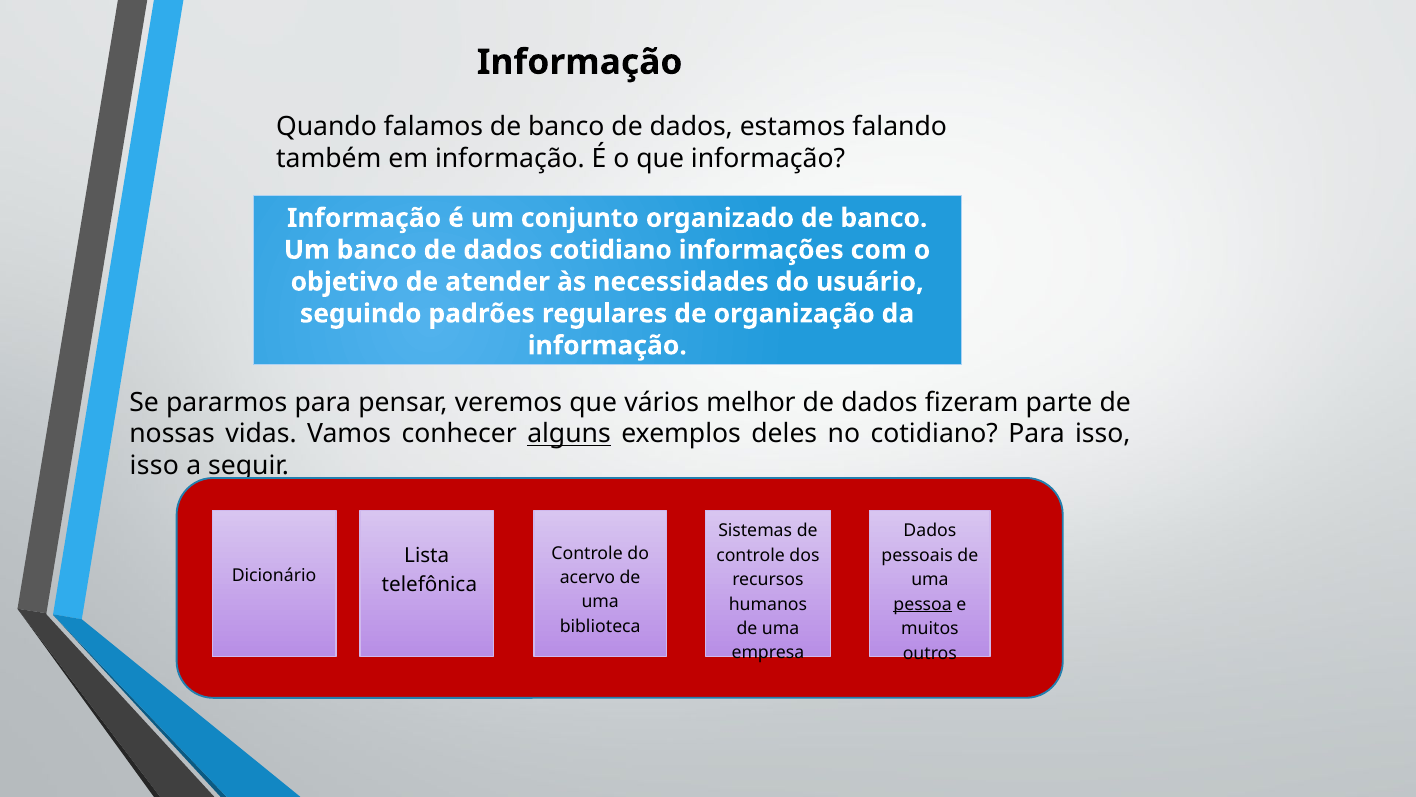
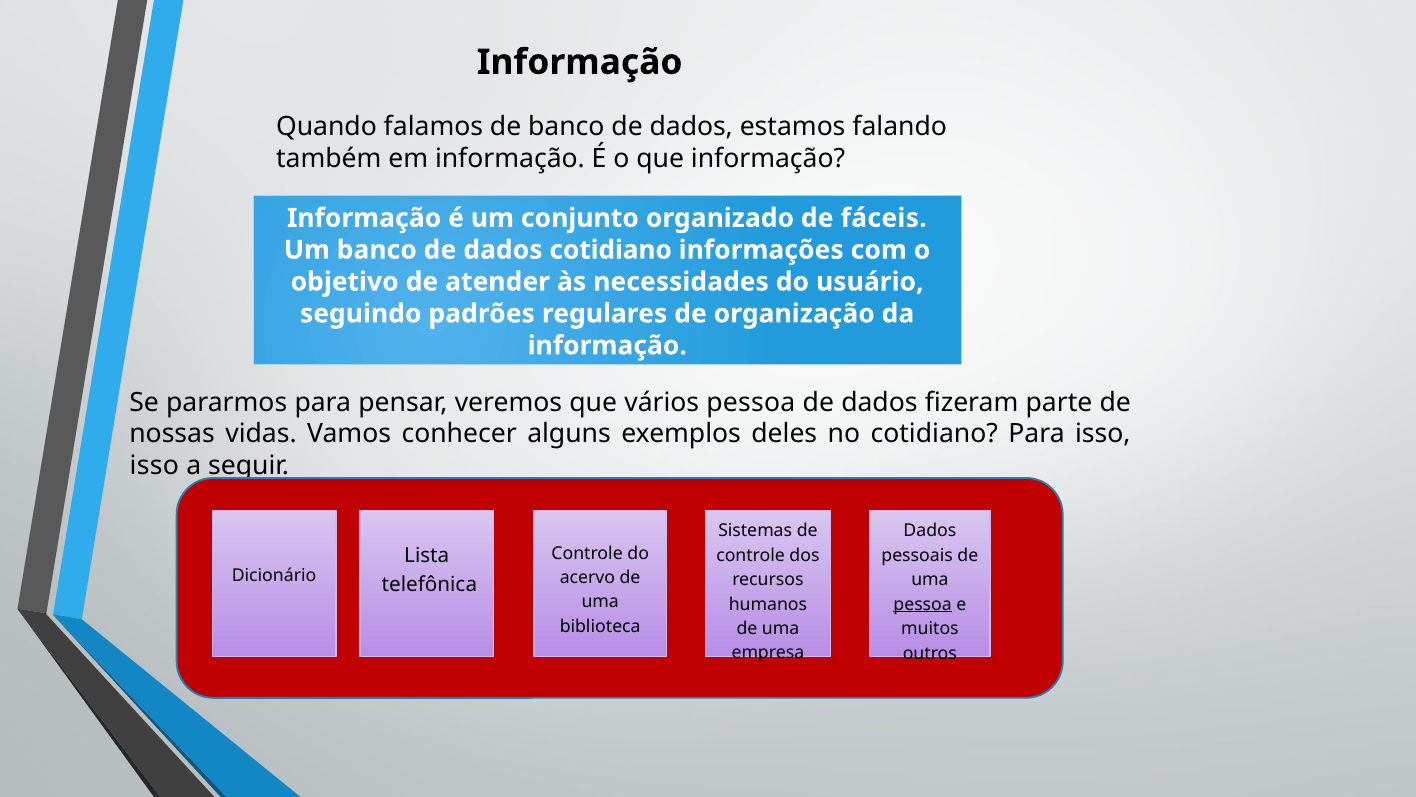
organizado de banco: banco -> fáceis (884, 218)
vários melhor: melhor -> pessoa (751, 402)
alguns underline: present -> none (569, 434)
